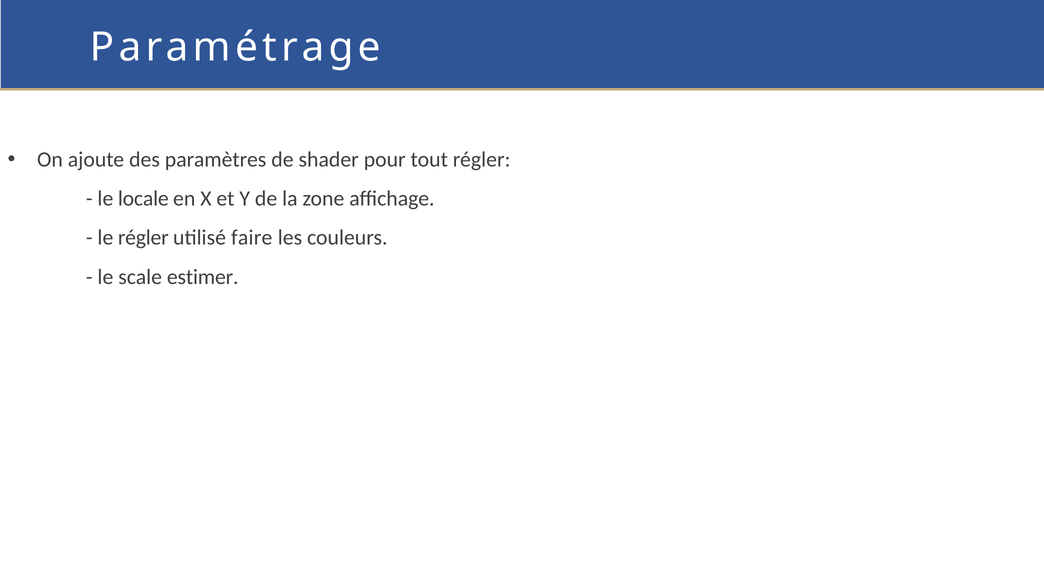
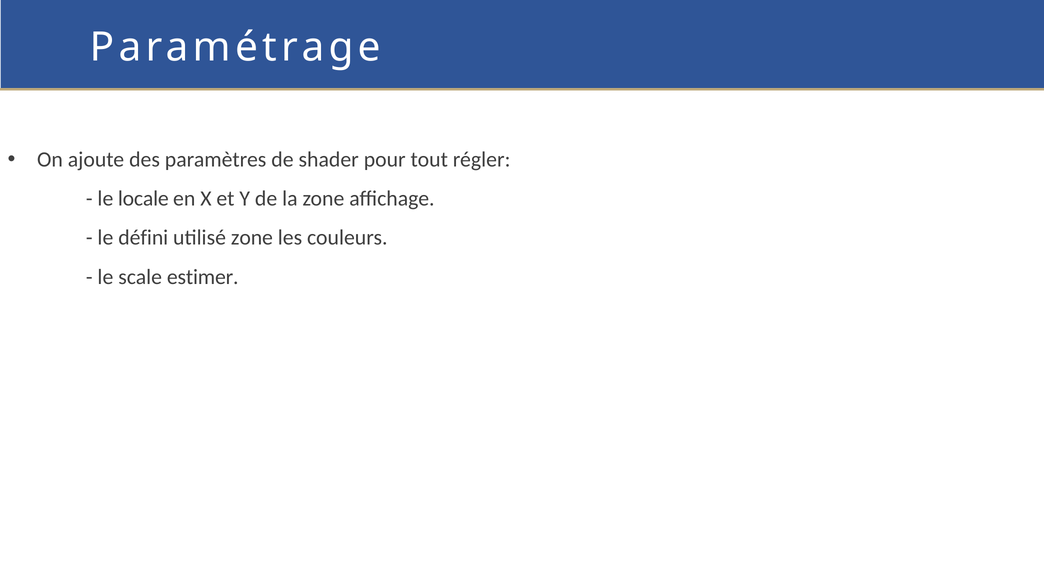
le régler: régler -> défini (143, 238)
utilisé faire: faire -> zone (252, 238)
